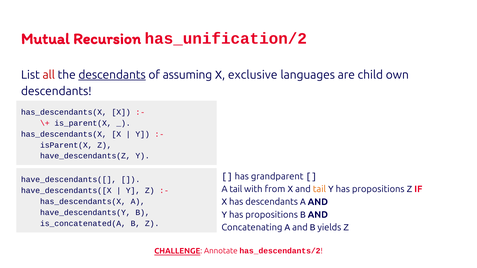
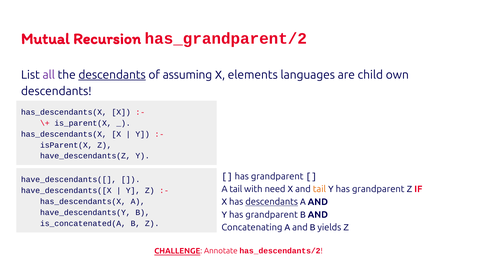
has_unification/2: has_unification/2 -> has_grandparent/2 (226, 39)
all colour: red -> purple (49, 75)
exclusive: exclusive -> elements (253, 75)
from: from -> need (275, 189)
propositions: propositions -> grandparent (378, 189)
descendants underline: none -> present (272, 202)
propositions: propositions -> grandparent (272, 215)
